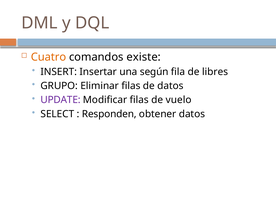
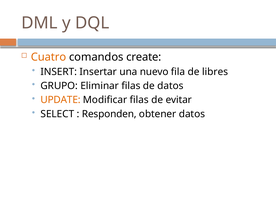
existe: existe -> create (144, 57)
según: según -> nuevo (154, 72)
UPDATE colour: purple -> orange (60, 100)
vuelo: vuelo -> evitar (179, 100)
